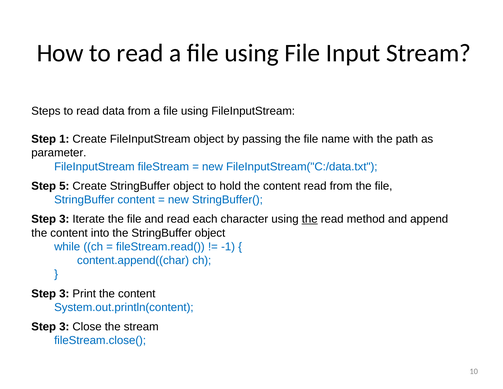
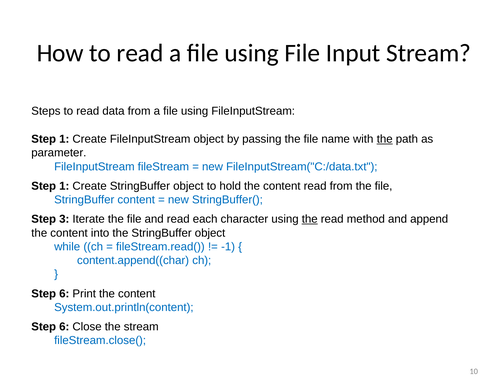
the underline: none -> present (385, 139)
5: 5 -> 1 (64, 186)
3: 3 -> 6 (64, 293)
3: 3 -> 6 (64, 326)
